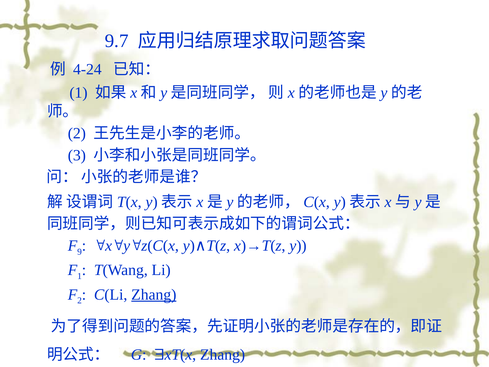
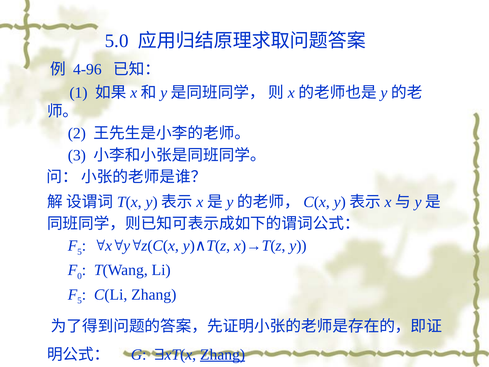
9.7: 9.7 -> 5.0 (117, 41)
4-24: 4-24 -> 4-96 (87, 69)
9: 9 -> 5 (80, 252)
1: 1 -> 0 (80, 276)
2: 2 -> 5 (80, 300)
Zhang underline: present -> none (154, 294)
Zhang underline: none -> present (223, 354)
